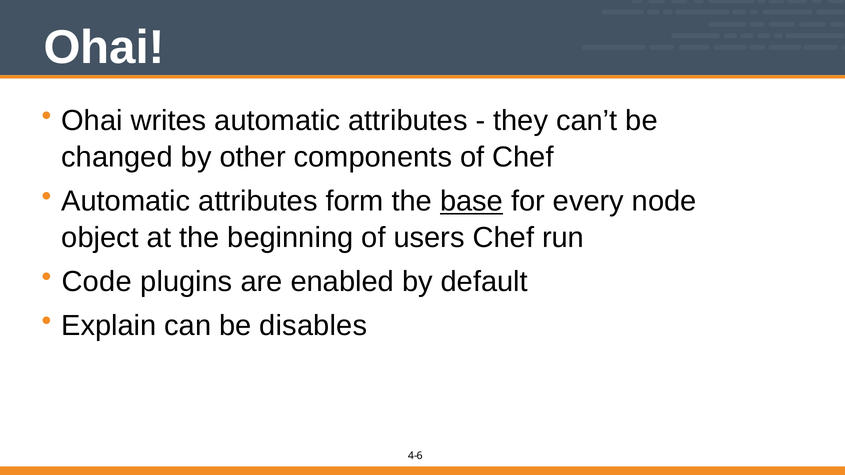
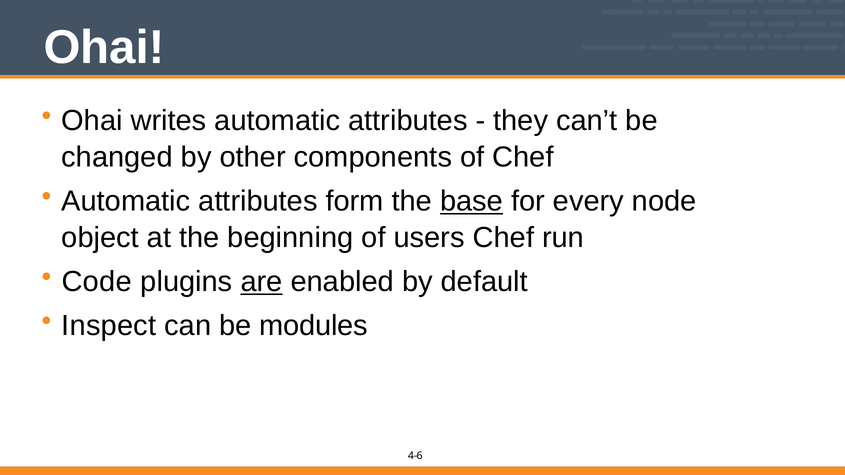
are underline: none -> present (262, 282)
Explain: Explain -> Inspect (109, 326)
disables: disables -> modules (314, 326)
